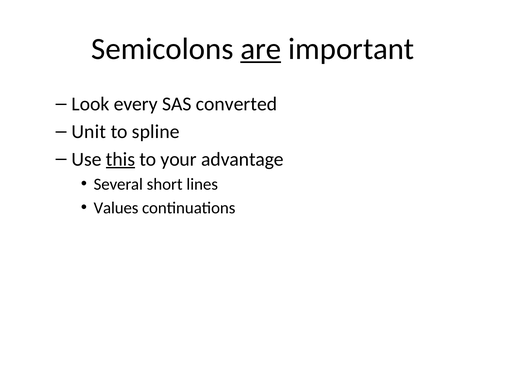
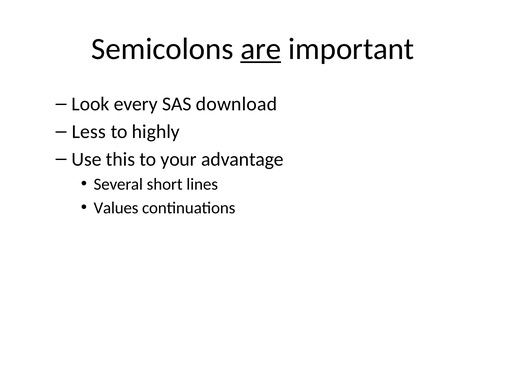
converted: converted -> download (236, 104)
Unit: Unit -> Less (89, 132)
spline: spline -> highly (156, 132)
this underline: present -> none (121, 159)
